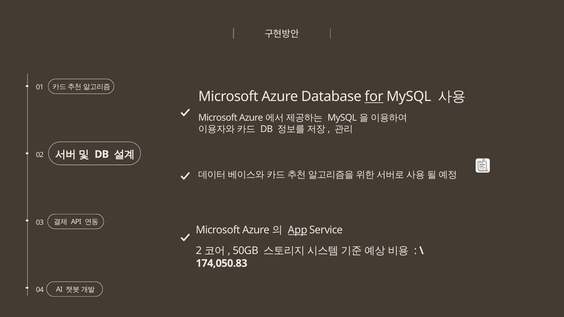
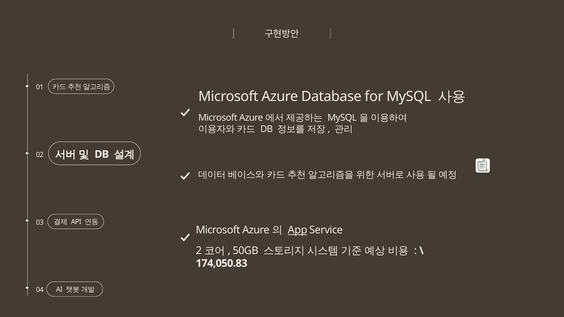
for underline: present -> none (374, 97)
